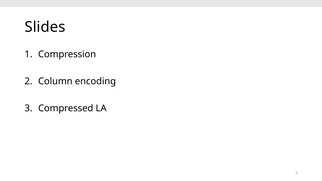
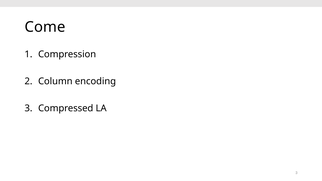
Slides: Slides -> Come (45, 27)
